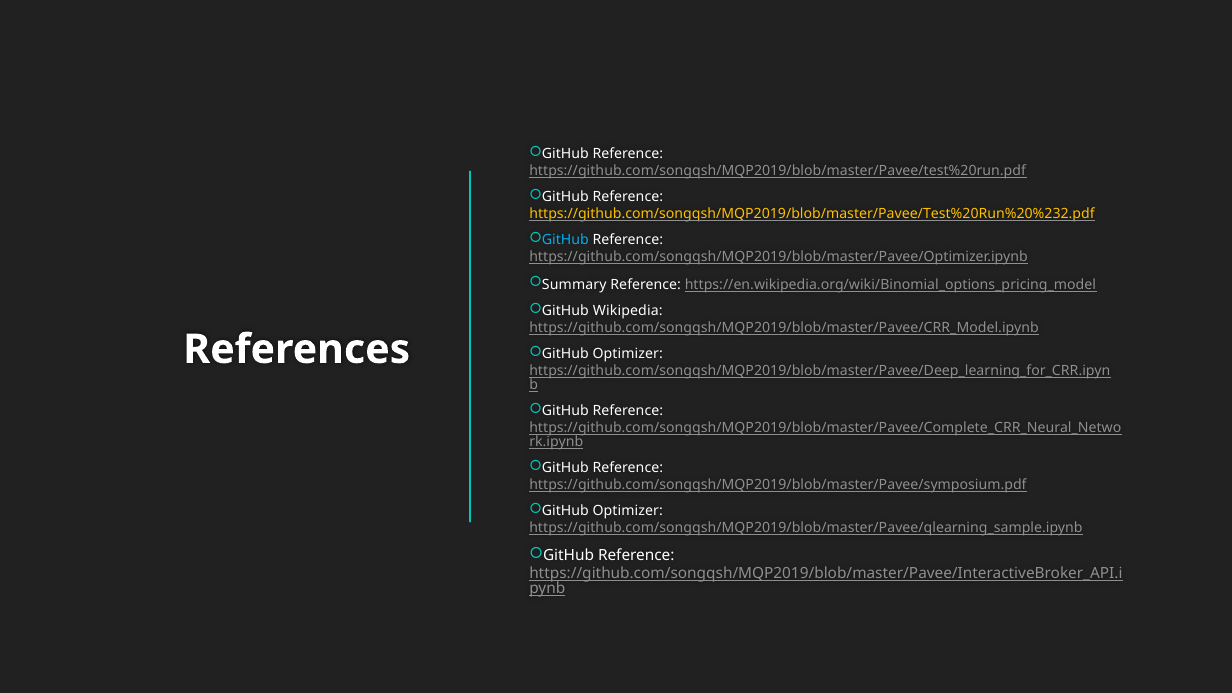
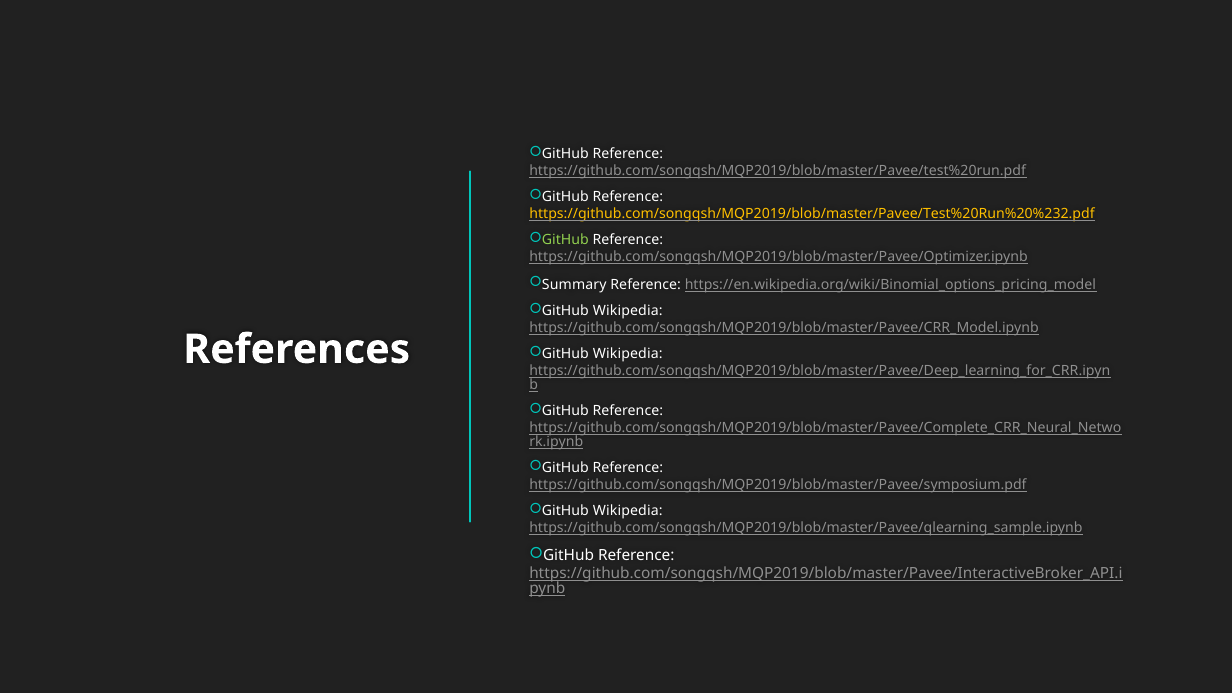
GitHub colour: light blue -> light green (565, 240)
Optimizer: Optimizer -> Wikipedia (628, 354)
Optimizer: Optimizer -> Wikipedia (628, 511)
